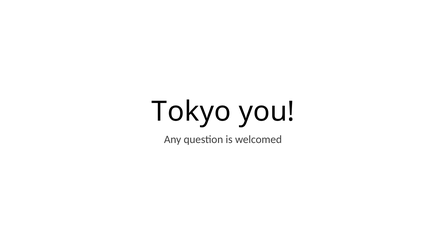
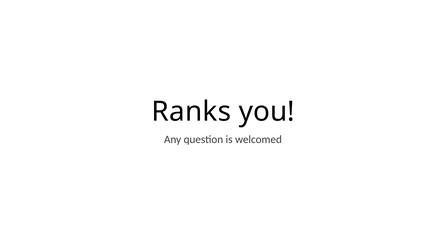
Tokyo: Tokyo -> Ranks (191, 112)
